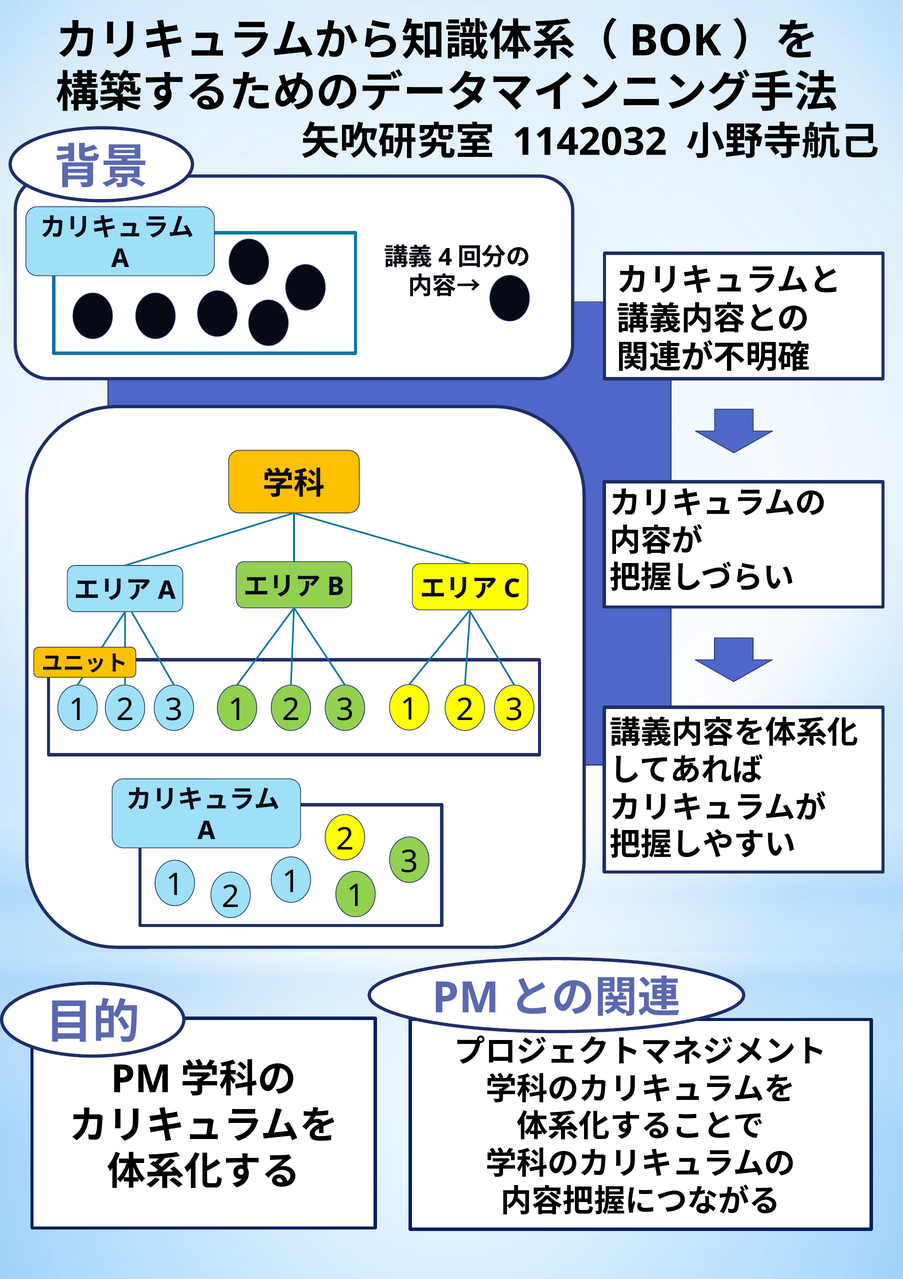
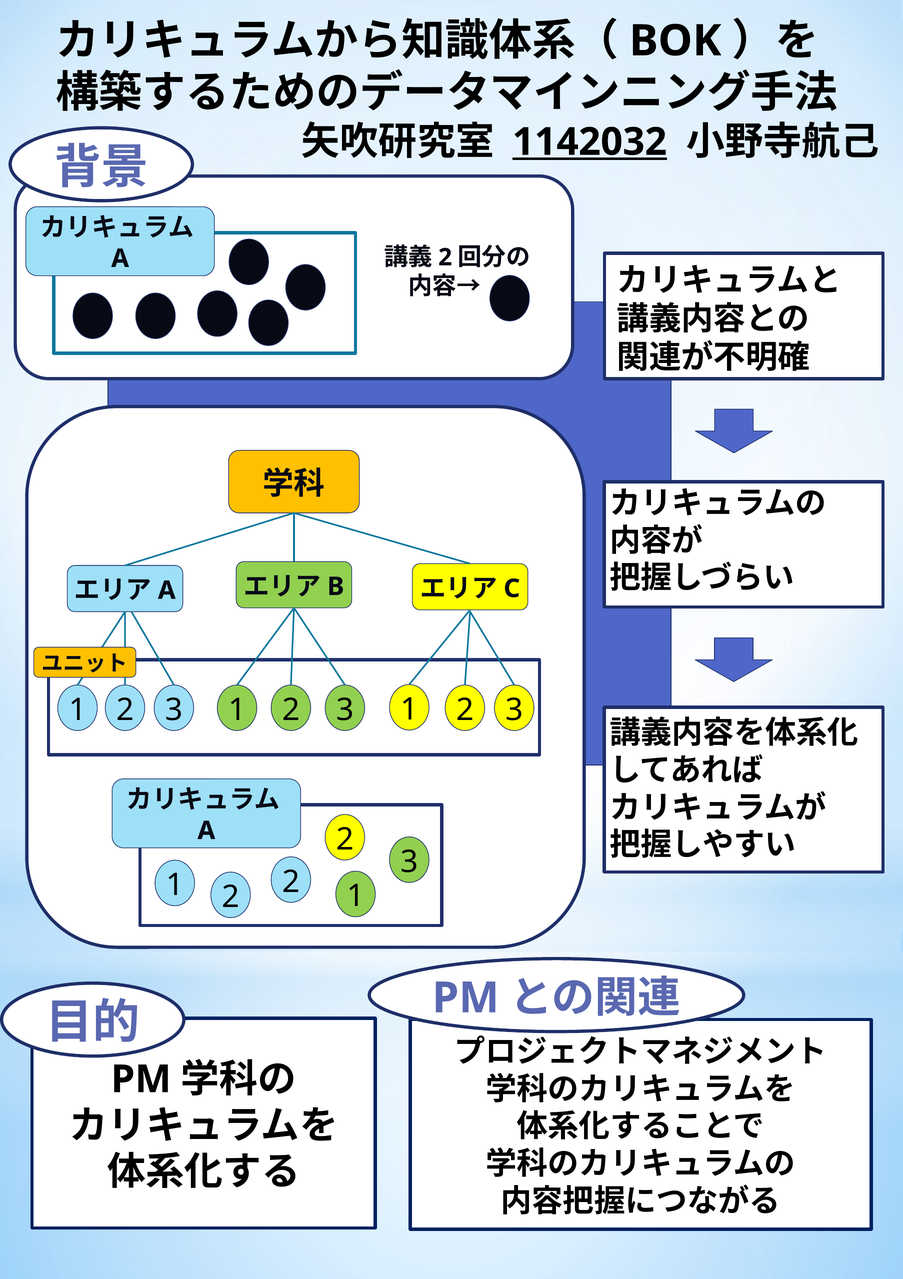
1142032 underline: none -> present (590, 142)
4: 4 -> 2 (445, 257)
1 2 1: 1 -> 2 (291, 881)
